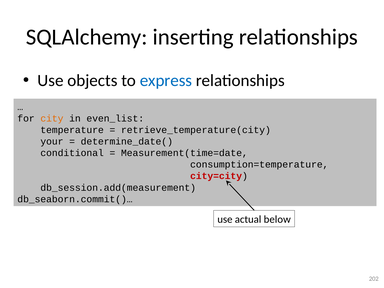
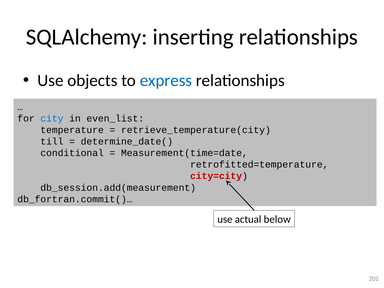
city colour: orange -> blue (52, 118)
your: your -> till (52, 142)
consumption=temperature: consumption=temperature -> retrofitted=temperature (259, 165)
db_seaborn.commit()…: db_seaborn.commit()… -> db_fortran.commit()… (75, 199)
